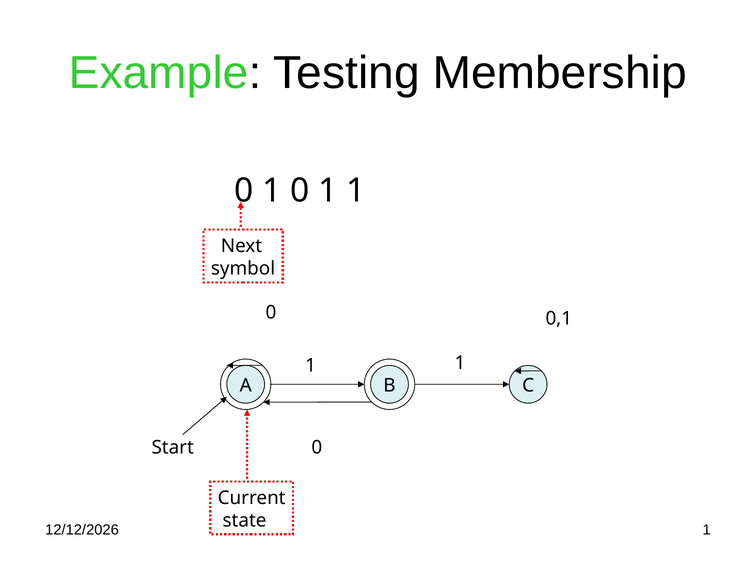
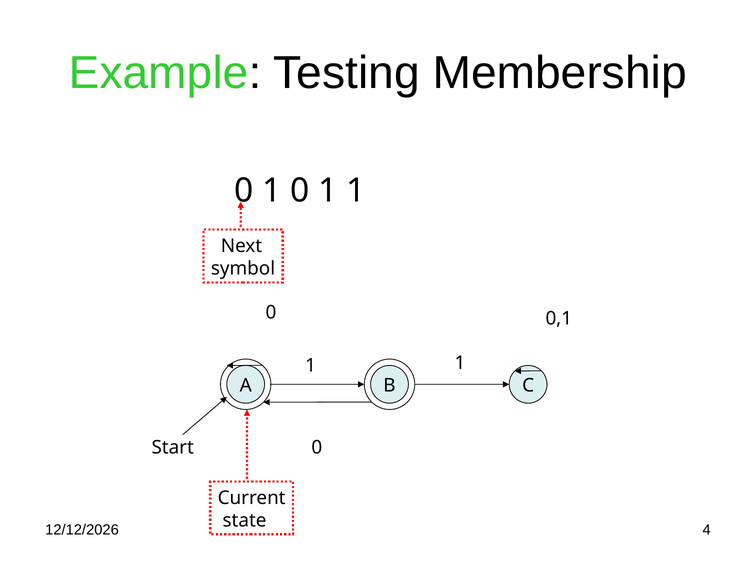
state 1: 1 -> 4 (707, 530)
